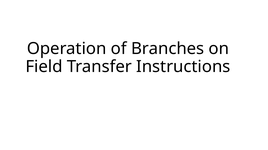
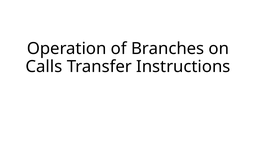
Field: Field -> Calls (44, 67)
